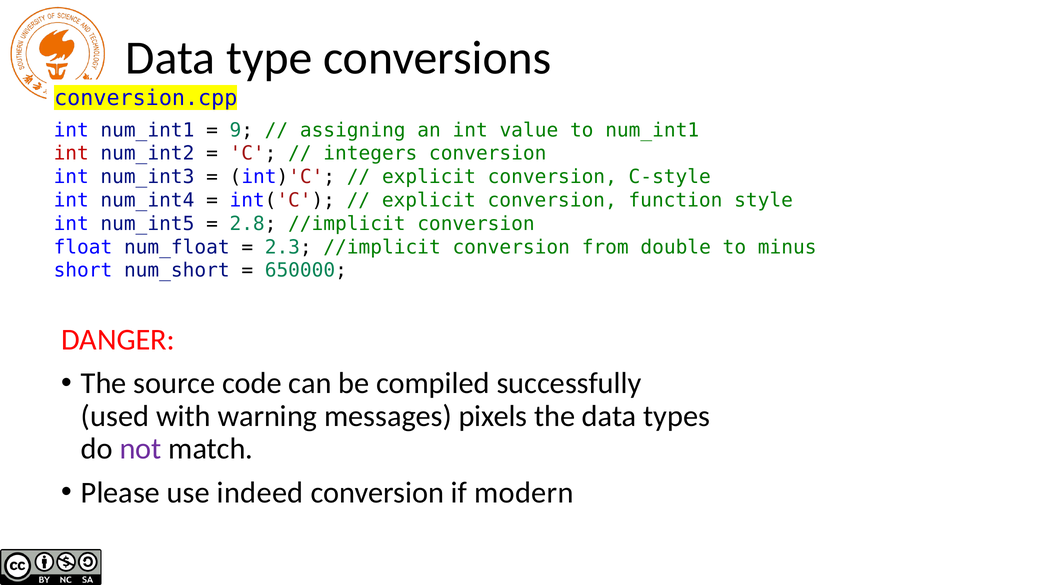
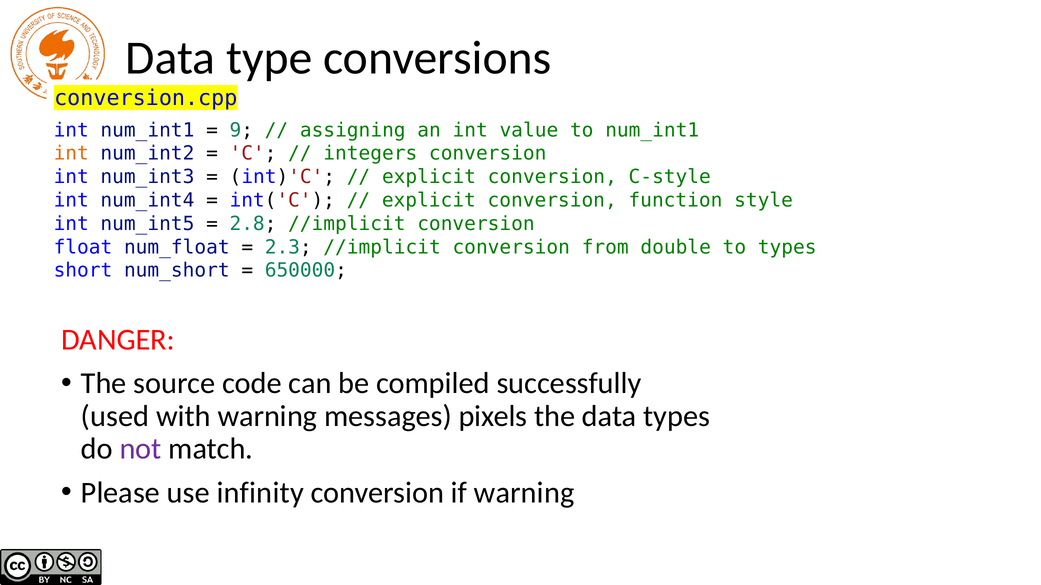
int colour: red -> orange (71, 154)
to minus: minus -> types (787, 247)
indeed: indeed -> infinity (260, 493)
if modern: modern -> warning (524, 493)
